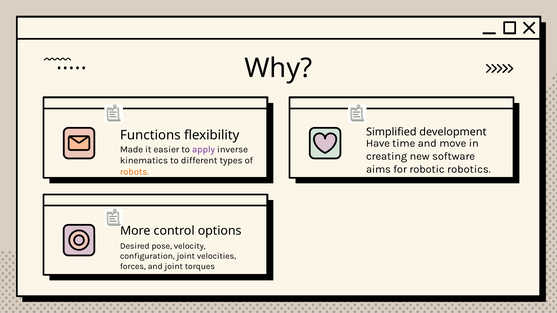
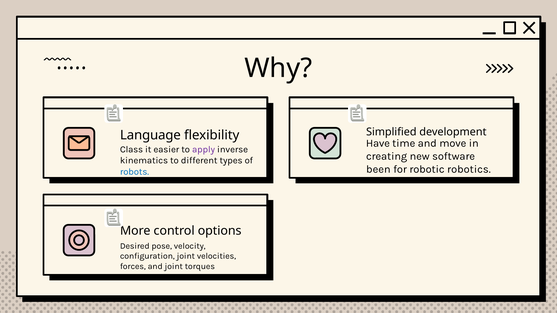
Functions: Functions -> Language (150, 135)
Made: Made -> Class (132, 150)
aims: aims -> been (378, 170)
robots colour: orange -> blue (134, 172)
